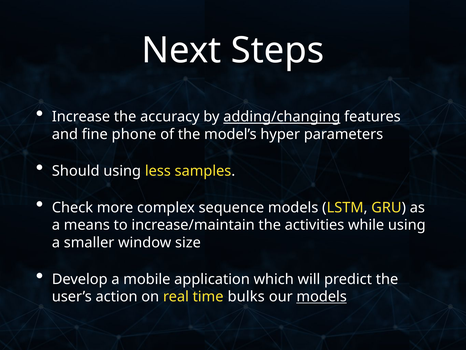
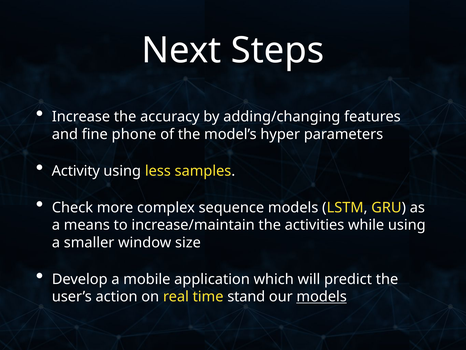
adding/changing underline: present -> none (282, 117)
Should: Should -> Activity (76, 171)
bulks: bulks -> stand (246, 296)
